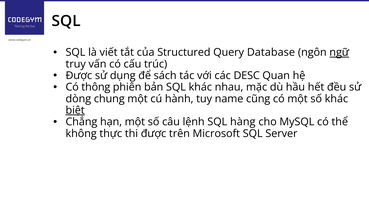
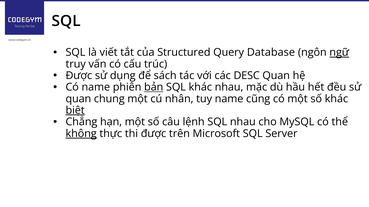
Có thông: thông -> name (96, 87)
bản underline: none -> present (154, 87)
dòng: dòng -> quan (78, 99)
hành: hành -> nhân (179, 99)
SQL hàng: hàng -> nhau (243, 122)
không underline: none -> present (81, 134)
